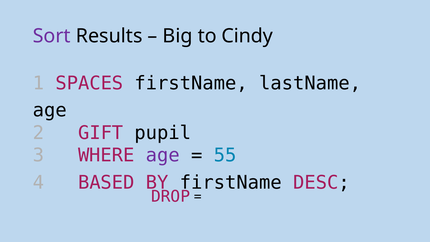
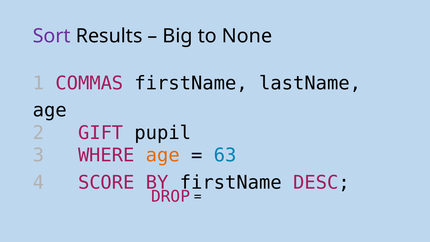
Cindy: Cindy -> None (247, 36)
SPACES: SPACES -> COMMAS (89, 83)
age colour: purple -> orange (163, 155)
55: 55 -> 63 (225, 155)
BASED: BASED -> SCORE (106, 182)
